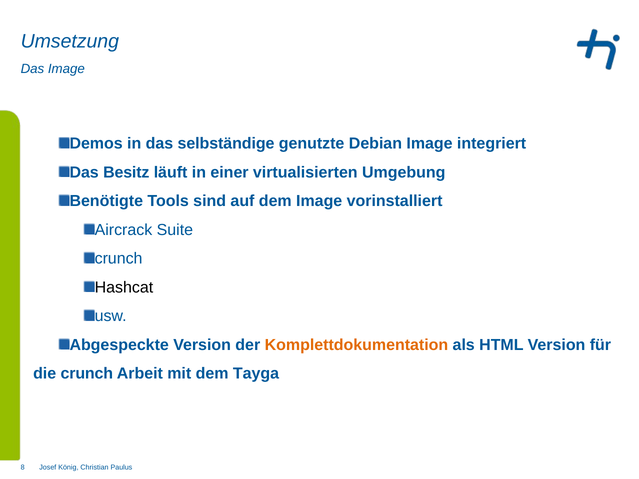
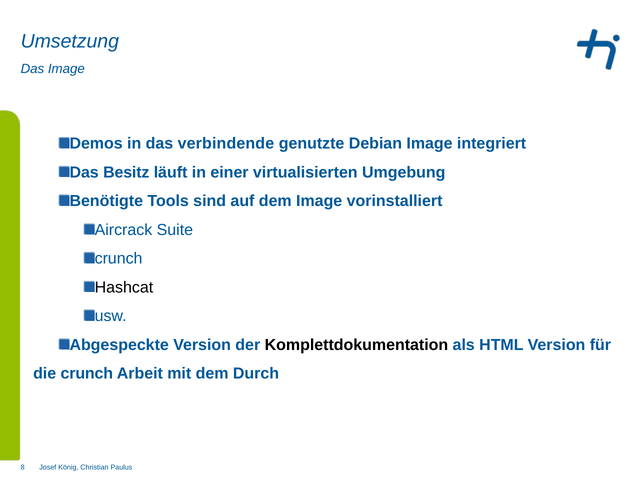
selbständige: selbständige -> verbindende (226, 144)
Komplettdokumentation colour: orange -> black (356, 345)
Tayga: Tayga -> Durch (256, 374)
